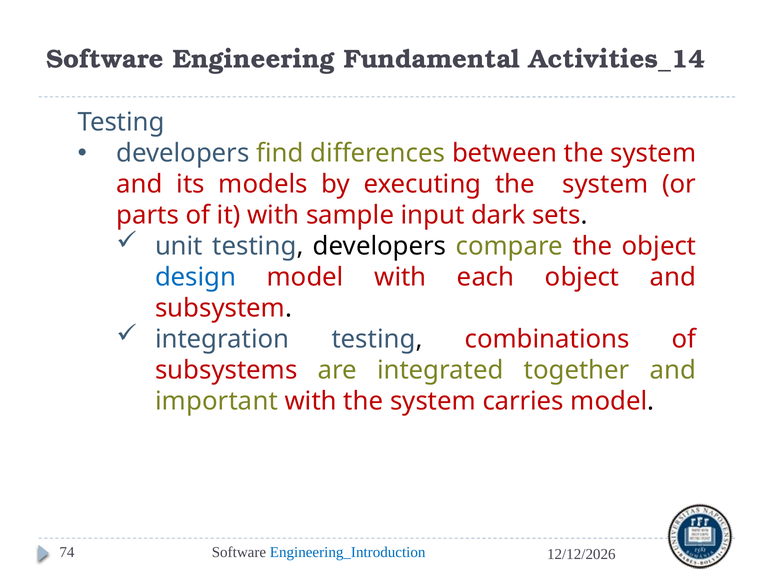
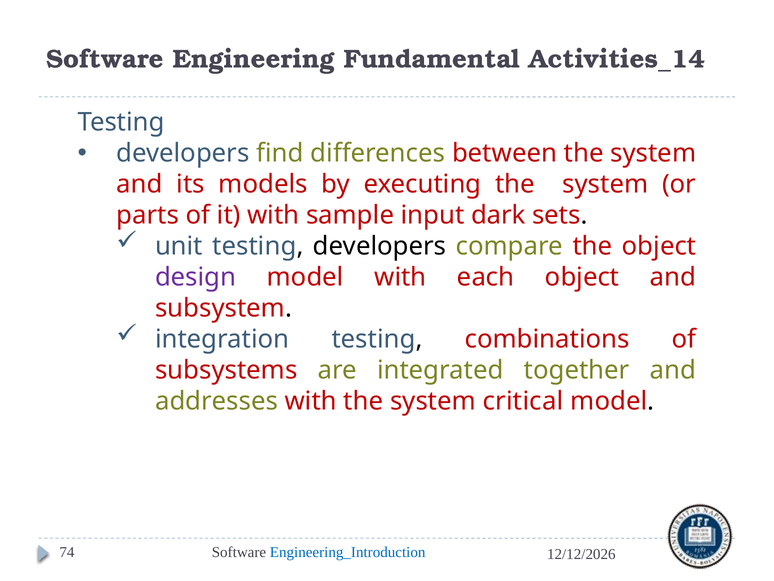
design colour: blue -> purple (196, 277)
important: important -> addresses (217, 401)
carries: carries -> critical (523, 401)
